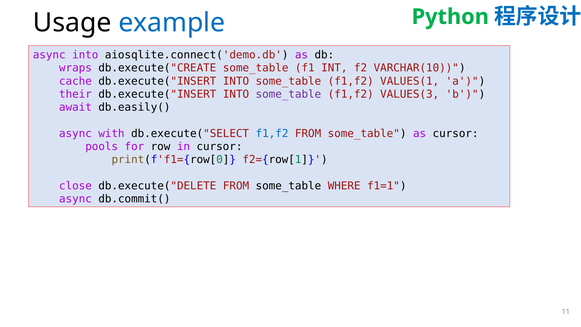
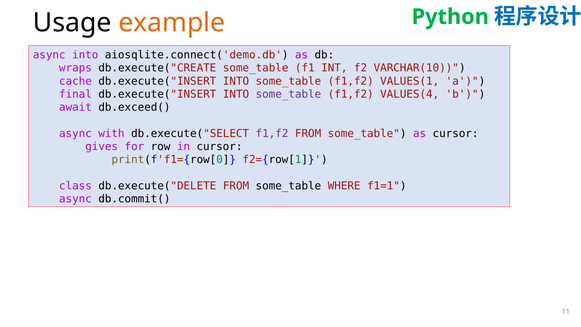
example colour: blue -> orange (172, 23)
their: their -> final (75, 94)
VALUES(3: VALUES(3 -> VALUES(4 (410, 94)
db.easily(: db.easily( -> db.exceed( (134, 107)
f1,f2 colour: blue -> purple (272, 133)
pools: pools -> gives (102, 146)
close: close -> class (75, 186)
